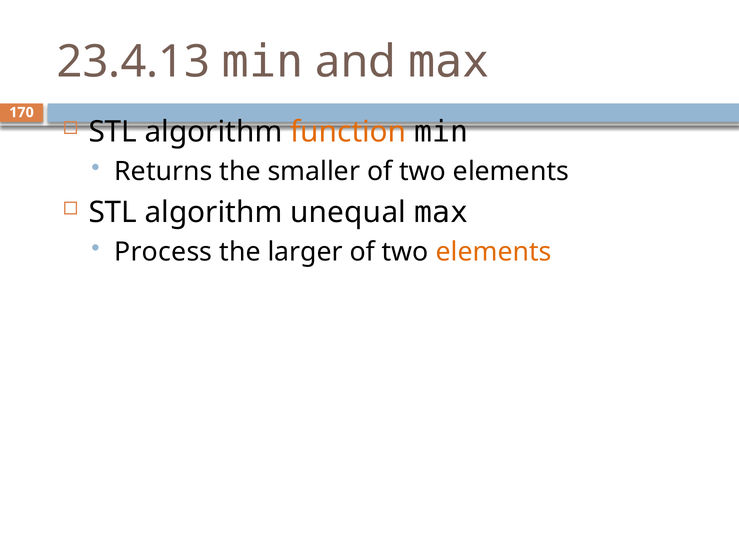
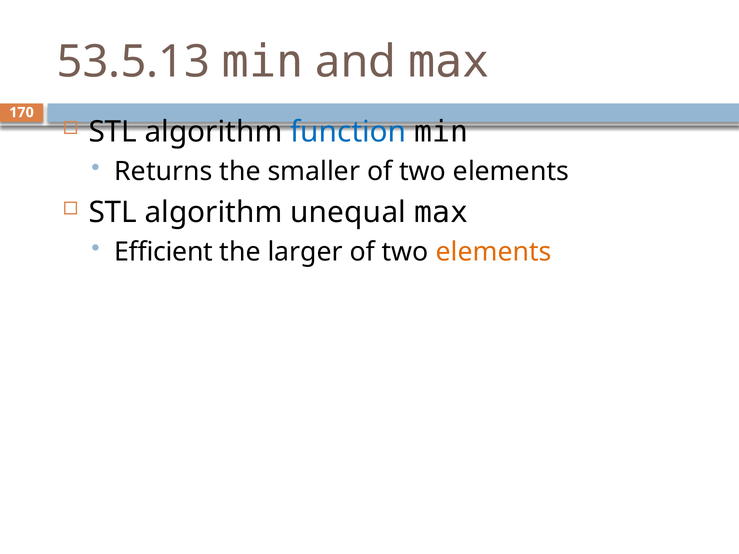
23.4.13: 23.4.13 -> 53.5.13 (133, 62)
function colour: orange -> blue (348, 132)
Process: Process -> Efficient (164, 252)
